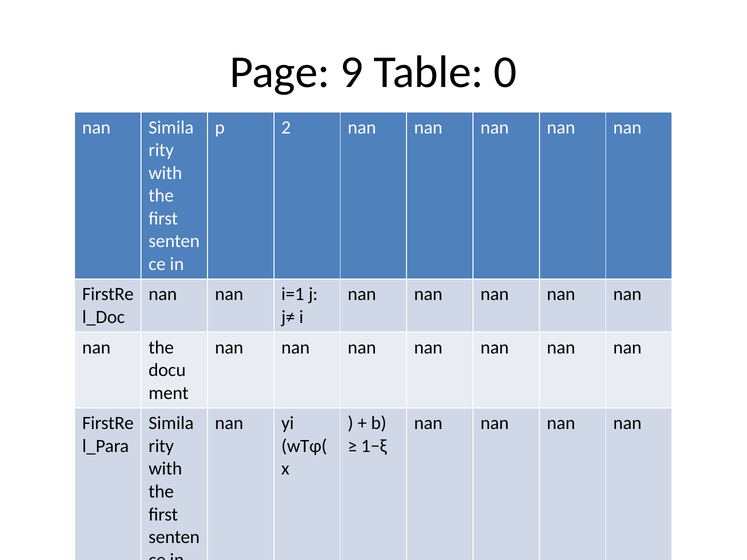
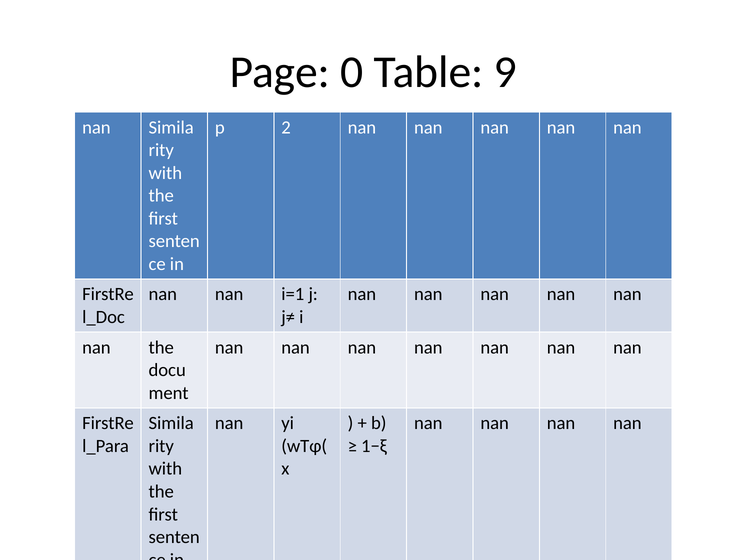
Page 9: 9 -> 0 (352, 72)
Table 0: 0 -> 9 (505, 72)
